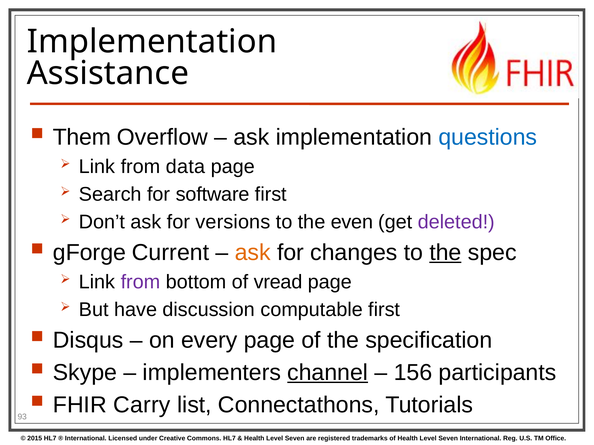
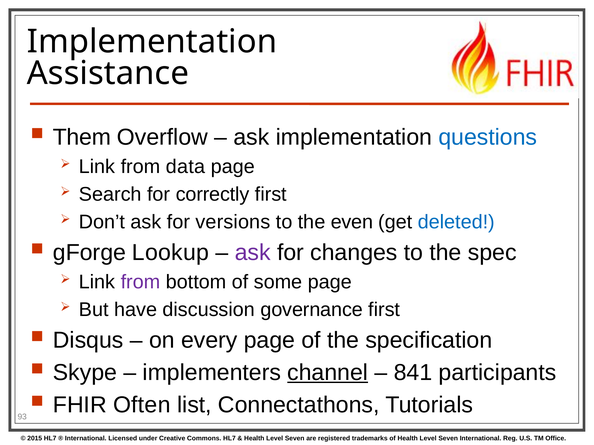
software: software -> correctly (213, 194)
deleted colour: purple -> blue (456, 222)
Current: Current -> Lookup (170, 253)
ask colour: orange -> purple (253, 253)
the underline: present -> none (445, 253)
vread: vread -> some (278, 282)
computable: computable -> governance (312, 310)
156: 156 -> 841 (413, 373)
Carry: Carry -> Often (142, 405)
